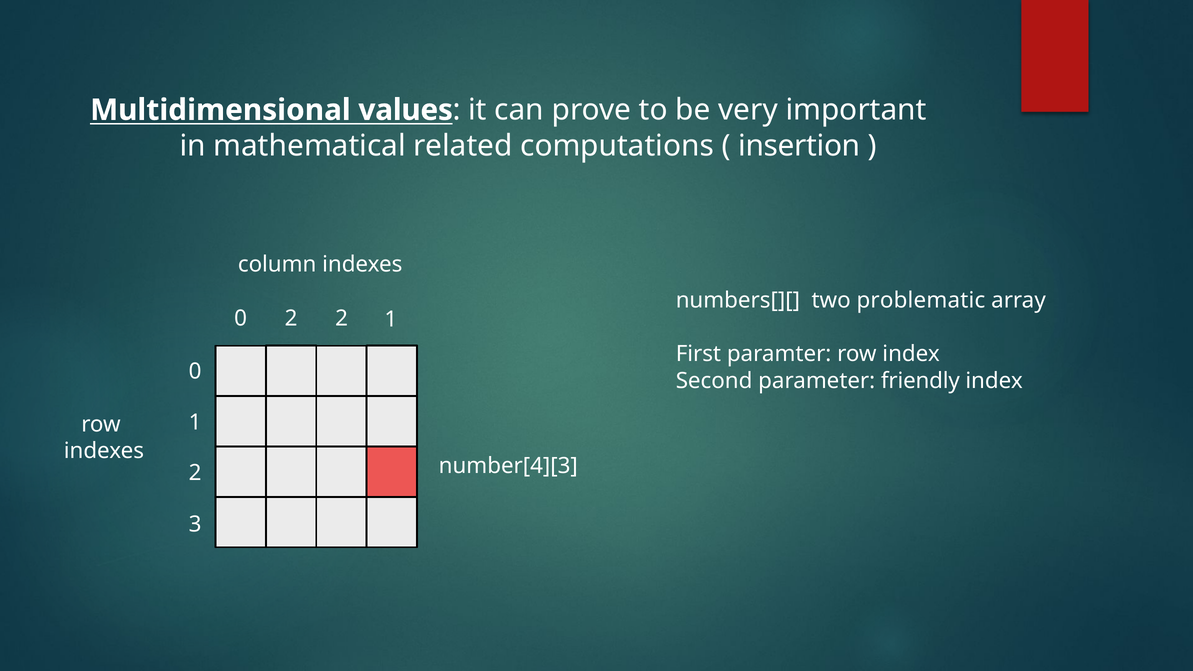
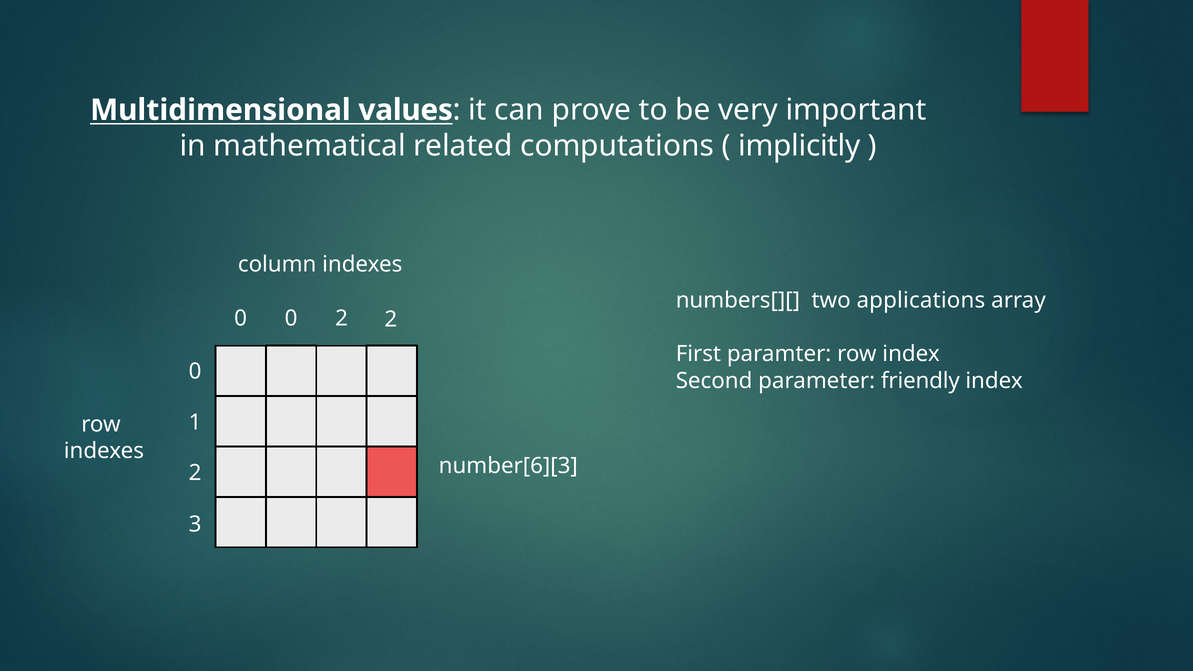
insertion: insertion -> implicitly (799, 146)
problematic: problematic -> applications (921, 300)
0 2: 2 -> 0 (291, 319)
2 1: 1 -> 2 (391, 320)
number[4][3: number[4][3 -> number[6][3 (508, 466)
